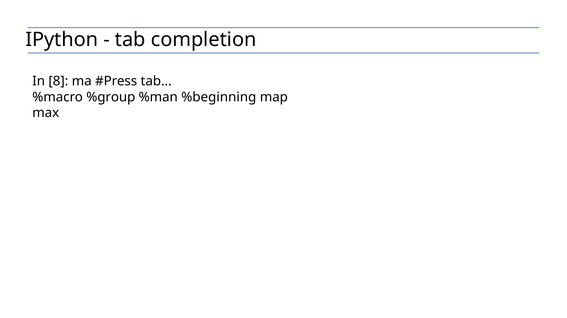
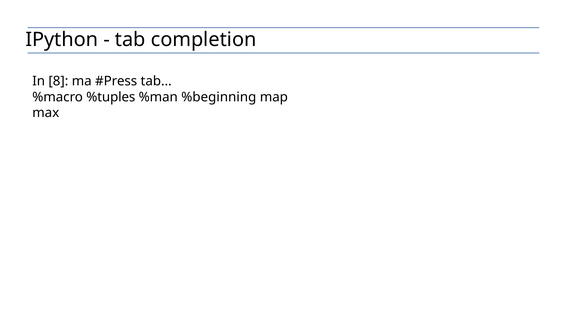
%group: %group -> %tuples (111, 97)
